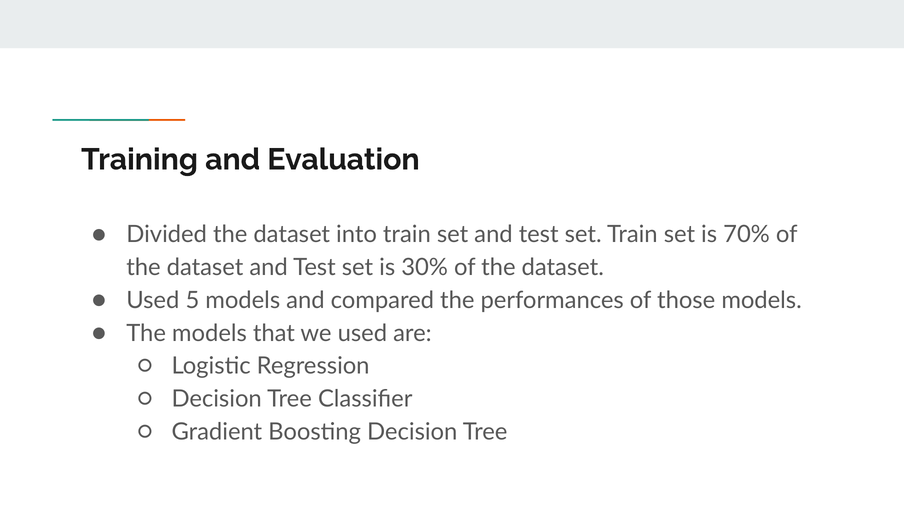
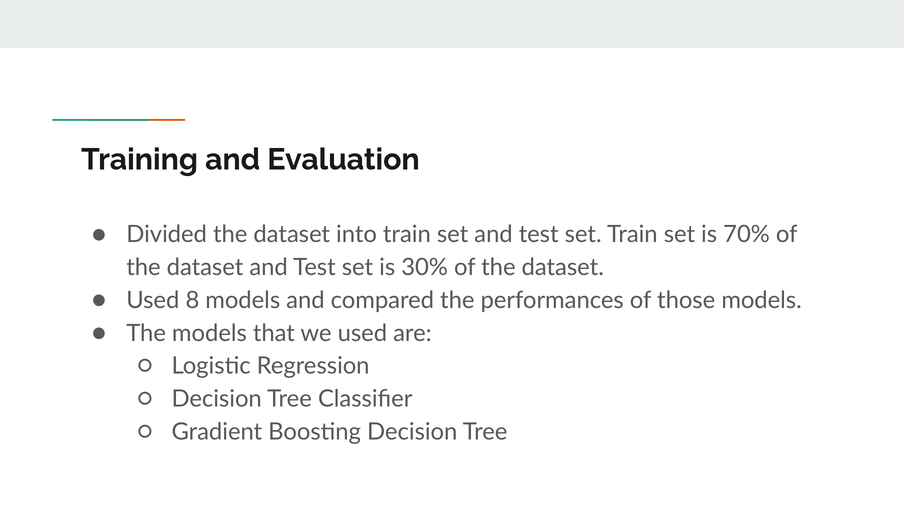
5: 5 -> 8 (192, 301)
